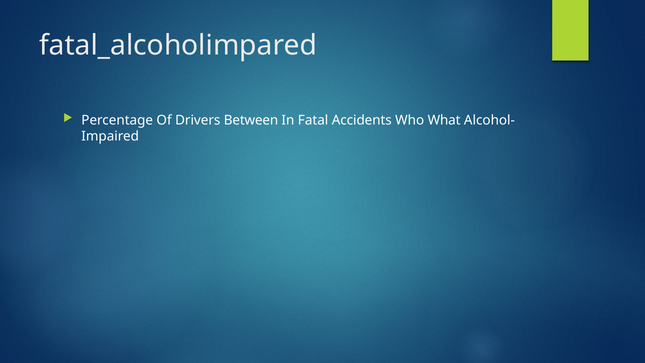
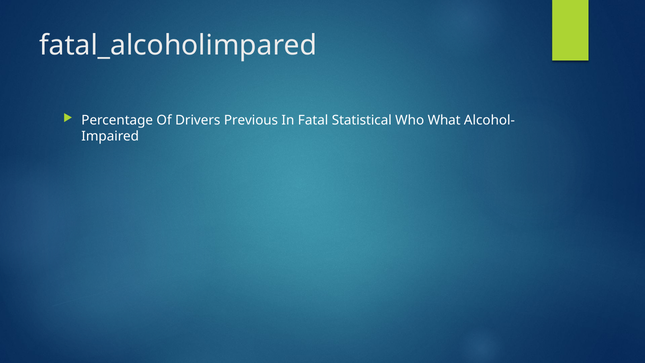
Between: Between -> Previous (251, 120)
Accidents: Accidents -> Statistical (362, 120)
